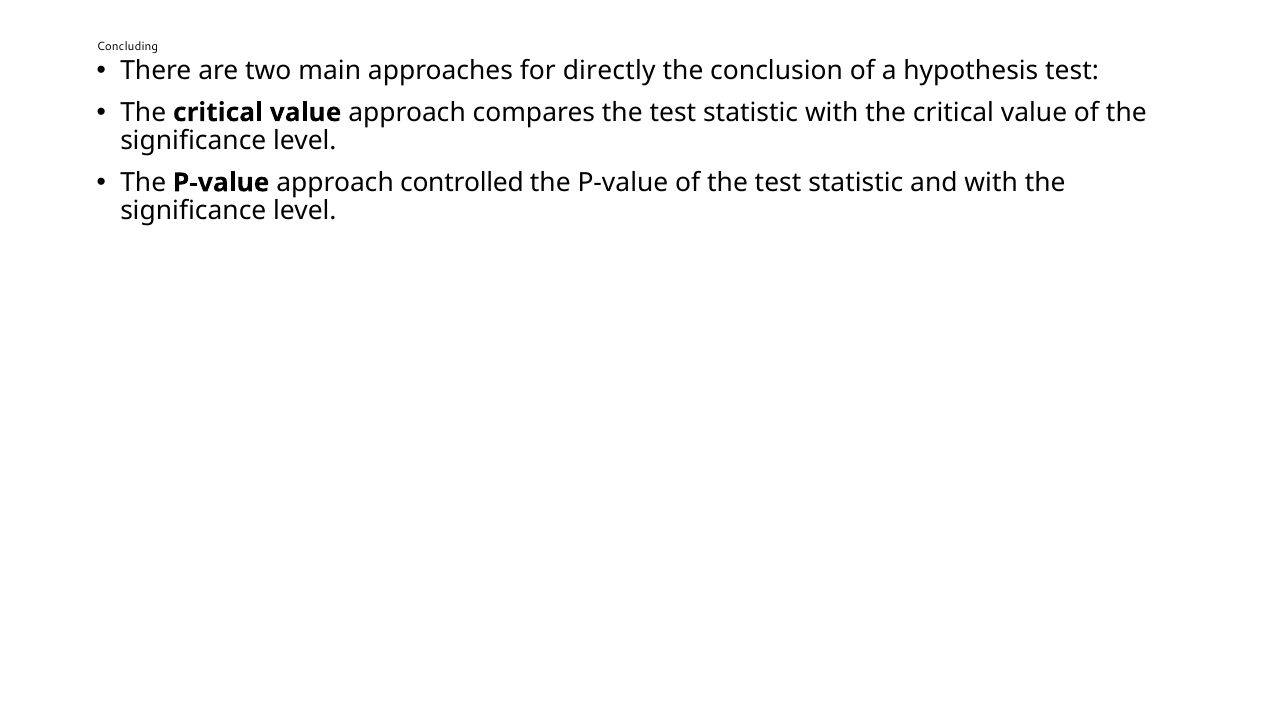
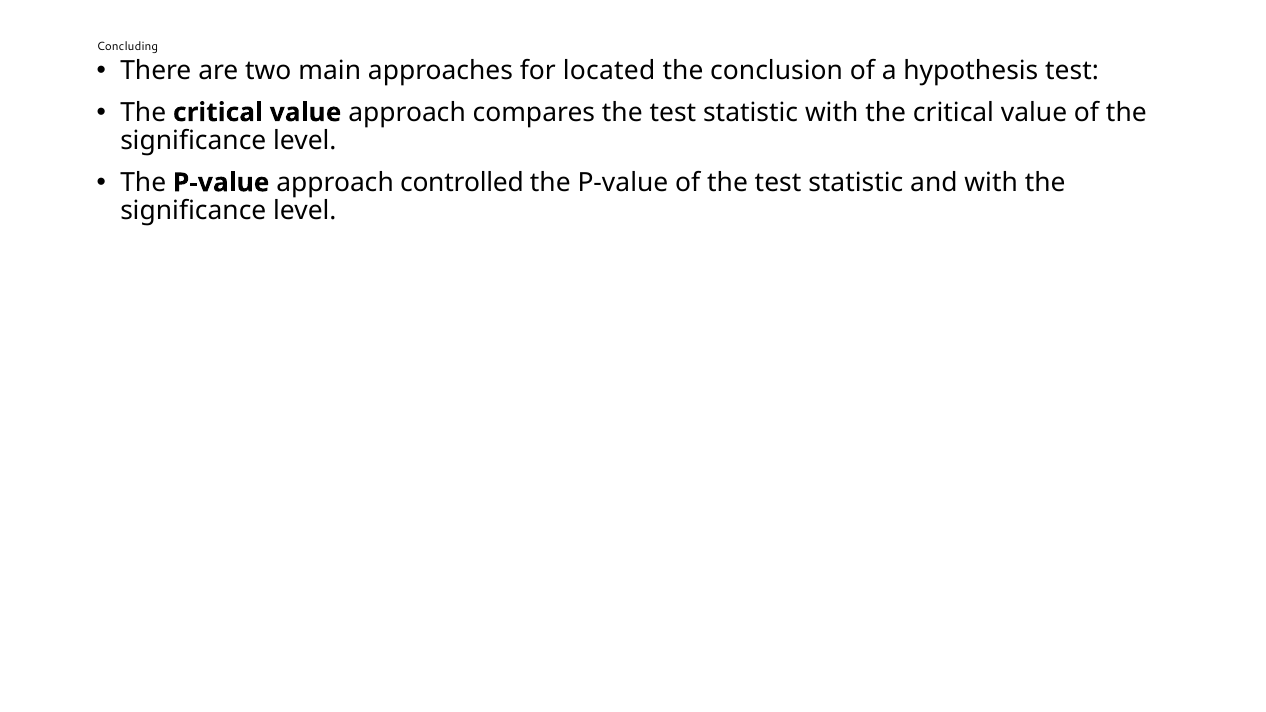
directly: directly -> located (609, 71)
